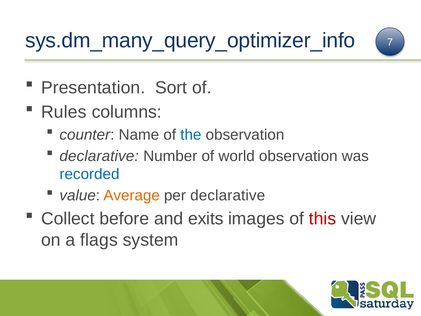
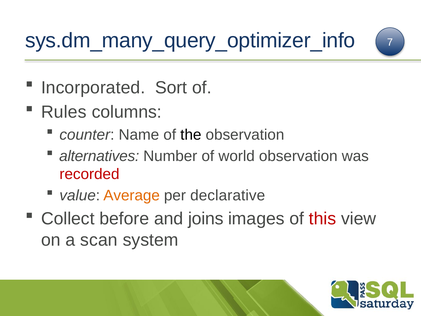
Presentation: Presentation -> Incorporated (93, 88)
the colour: blue -> black (191, 135)
declarative: declarative -> alternatives (99, 156)
recorded colour: blue -> red (89, 174)
exits: exits -> joins (206, 219)
flags: flags -> scan (99, 240)
